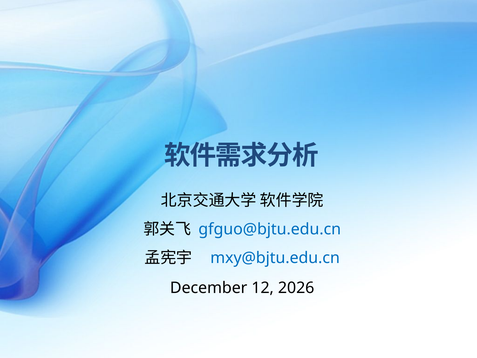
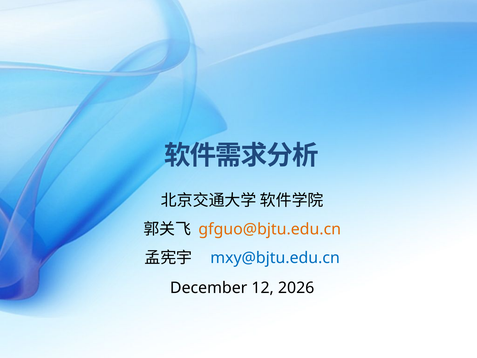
gfguo@bjtu.edu.cn colour: blue -> orange (270, 229)
